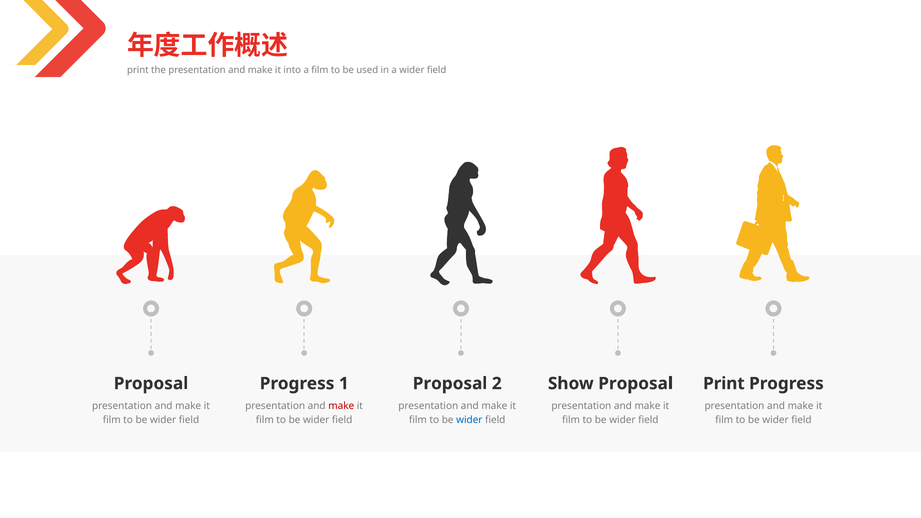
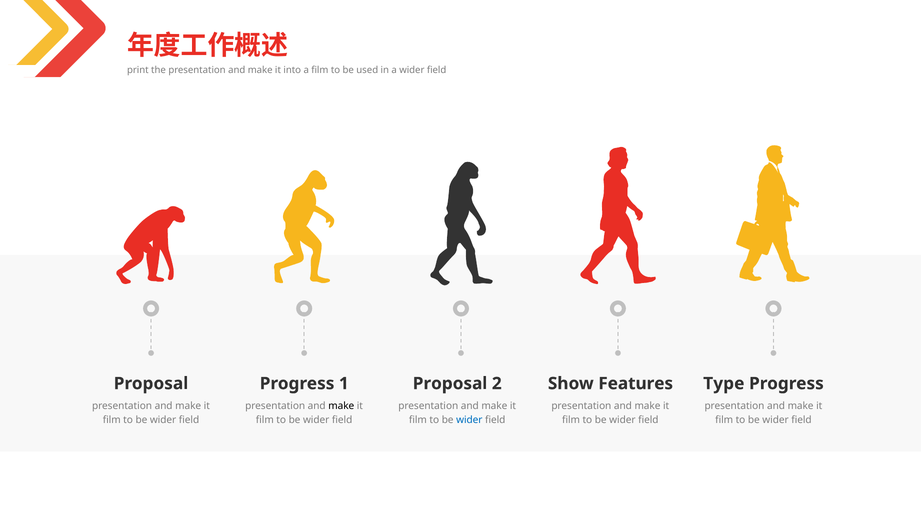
Show Proposal: Proposal -> Features (636, 384)
Print: Print -> Type (724, 384)
make colour: red -> black (341, 406)
